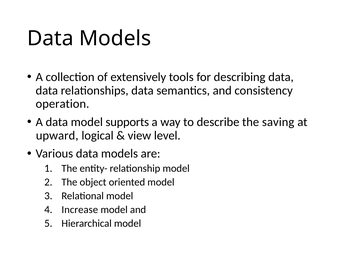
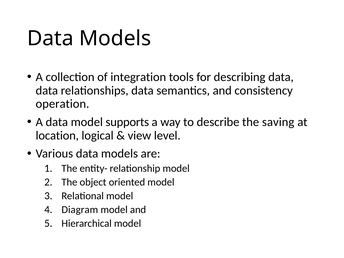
extensively: extensively -> integration (138, 77)
upward: upward -> location (57, 135)
Increase: Increase -> Diagram (80, 210)
